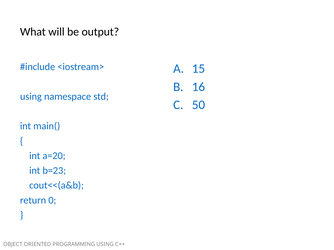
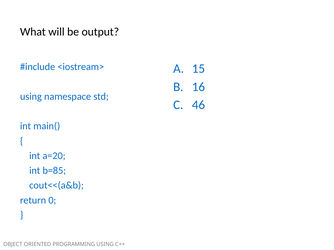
50: 50 -> 46 (198, 105)
b=23: b=23 -> b=85 (54, 171)
